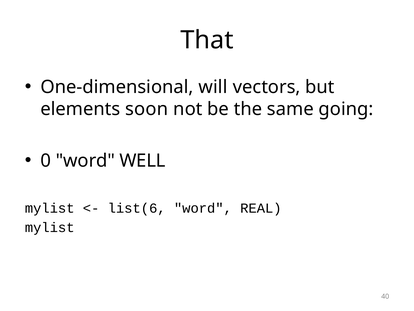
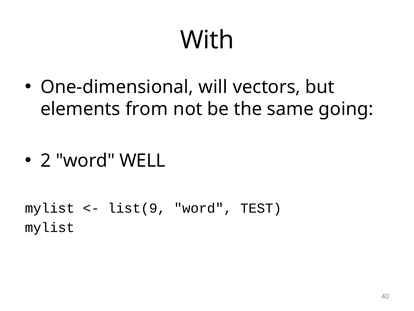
That: That -> With (207, 40)
soon: soon -> from (147, 109)
0: 0 -> 2 (46, 160)
list(6: list(6 -> list(9 (137, 208)
REAL: REAL -> TEST (261, 208)
